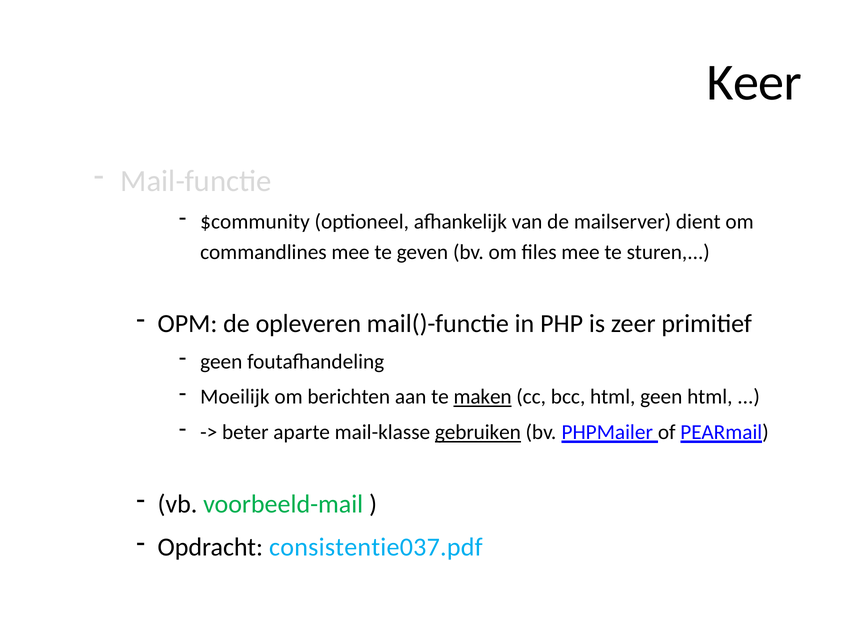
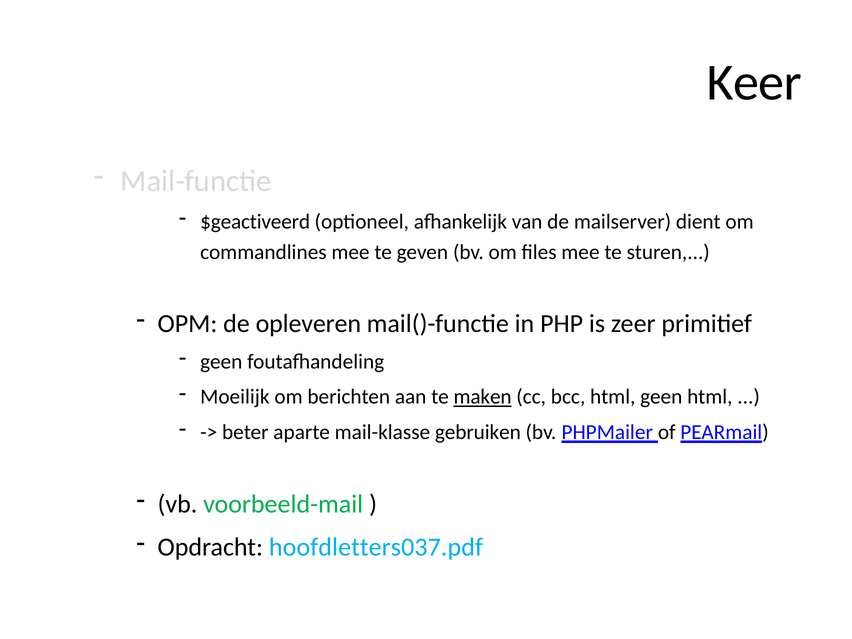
$community: $community -> $geactiveerd (255, 222)
gebruiken underline: present -> none (478, 432)
consistentie037.pdf: consistentie037.pdf -> hoofdletters037.pdf (376, 547)
